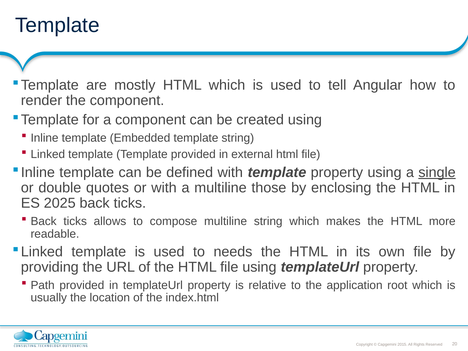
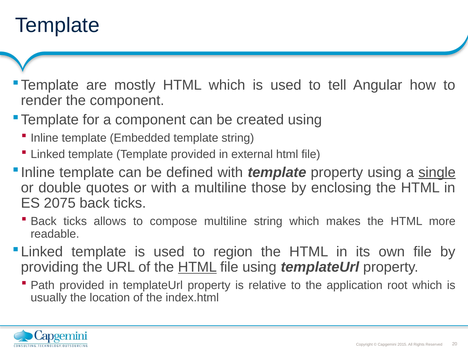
2025: 2025 -> 2075 (60, 203)
needs: needs -> region (233, 252)
HTML underline: none -> present (197, 267)
